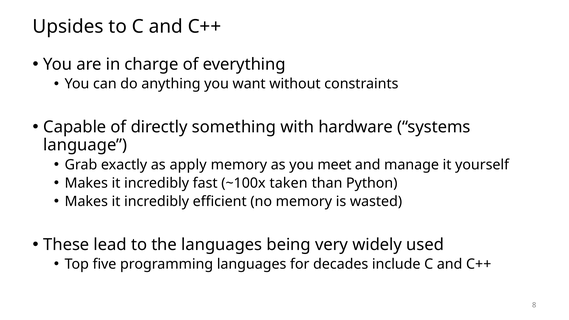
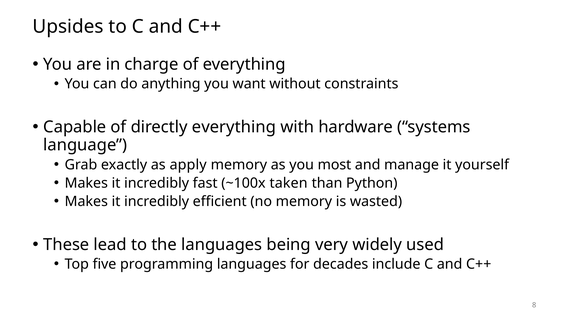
directly something: something -> everything (234, 127)
meet: meet -> most (334, 165)
